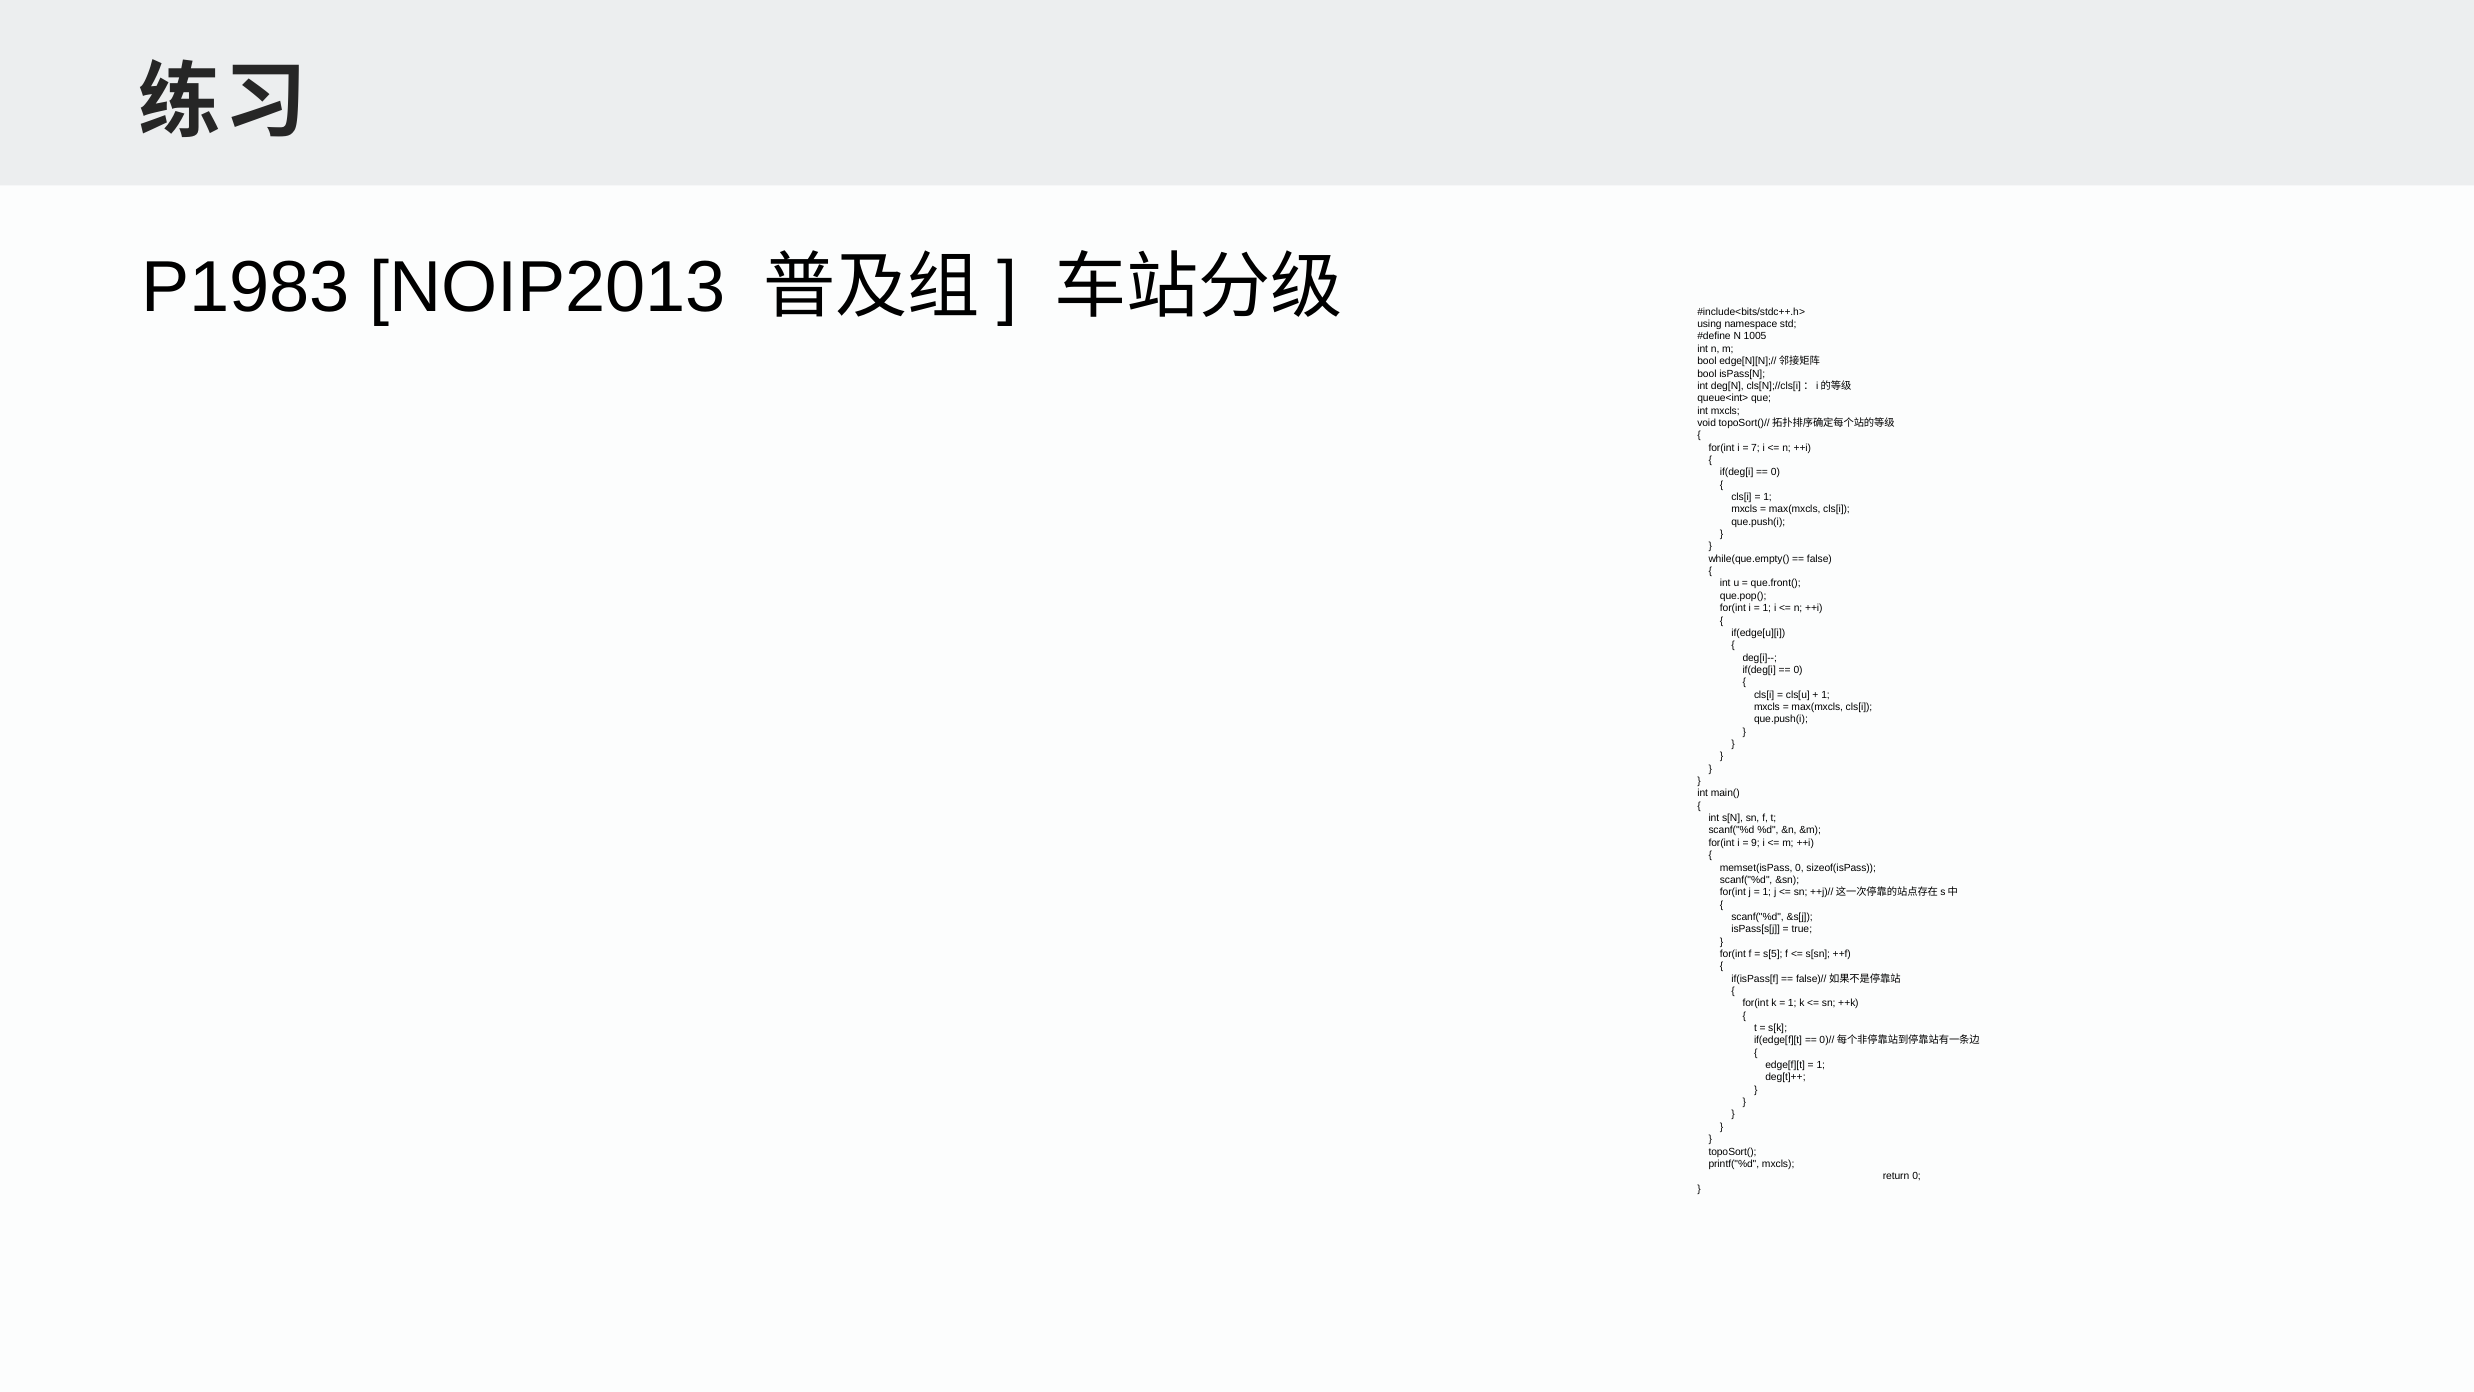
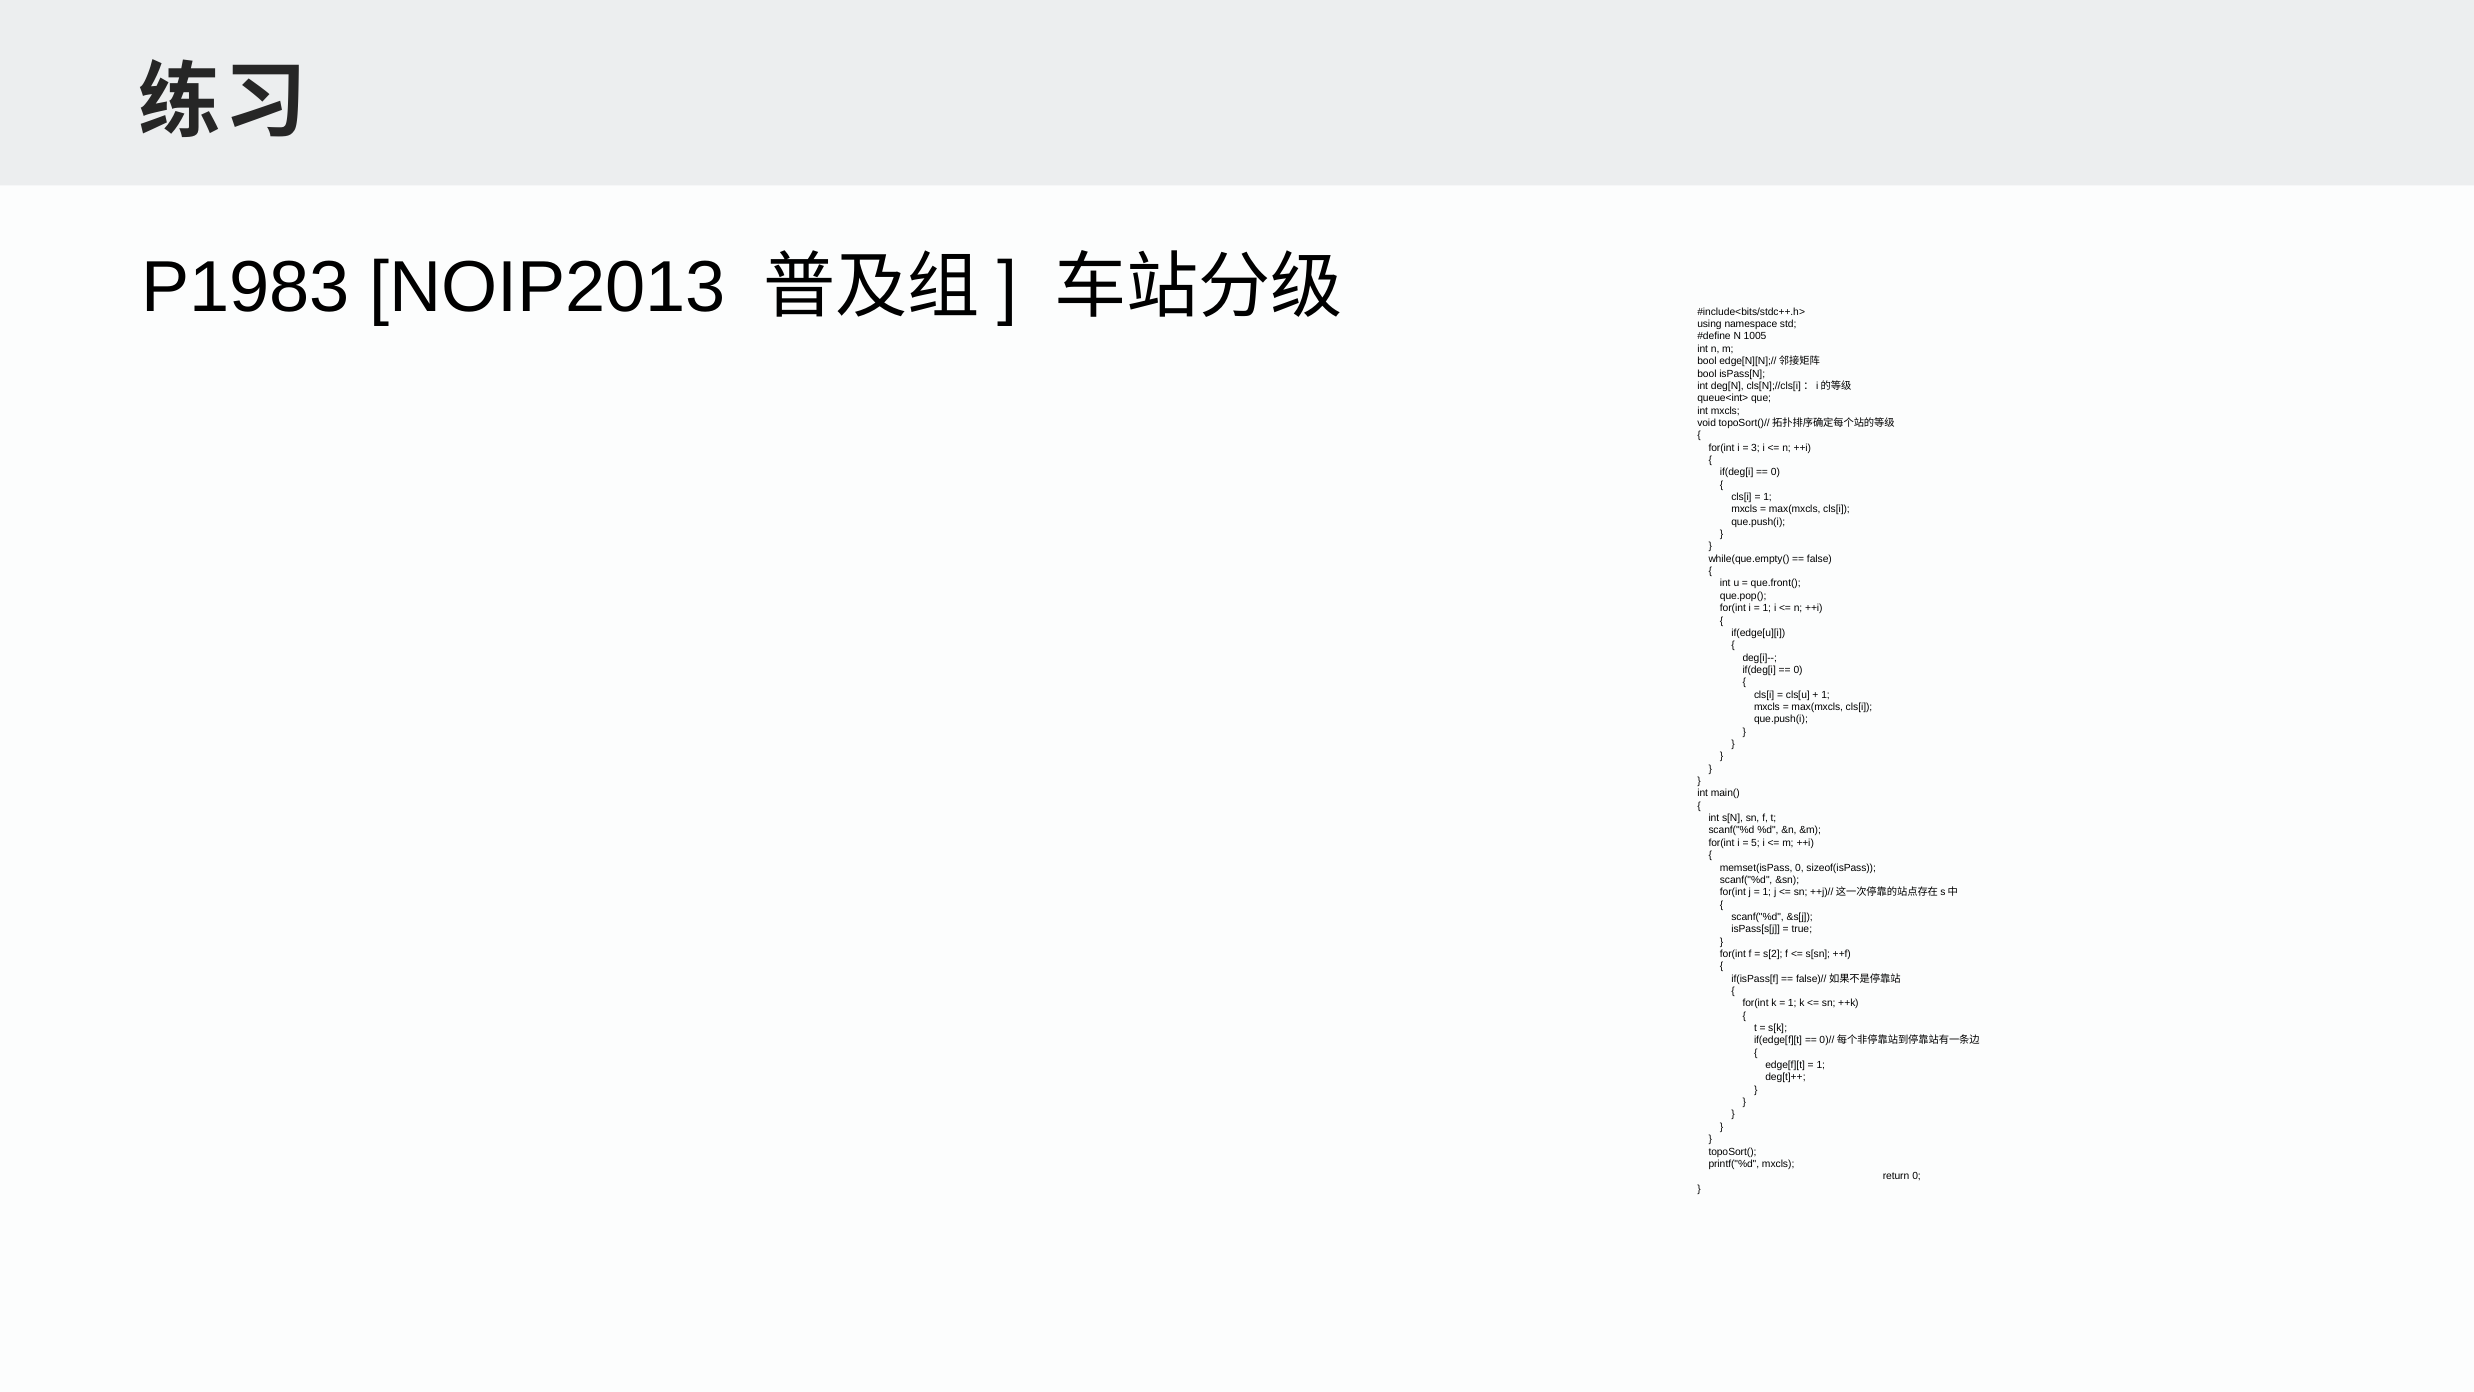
7: 7 -> 3 (1755, 448)
9: 9 -> 5 (1755, 843)
s[5: s[5 -> s[2 (1773, 954)
